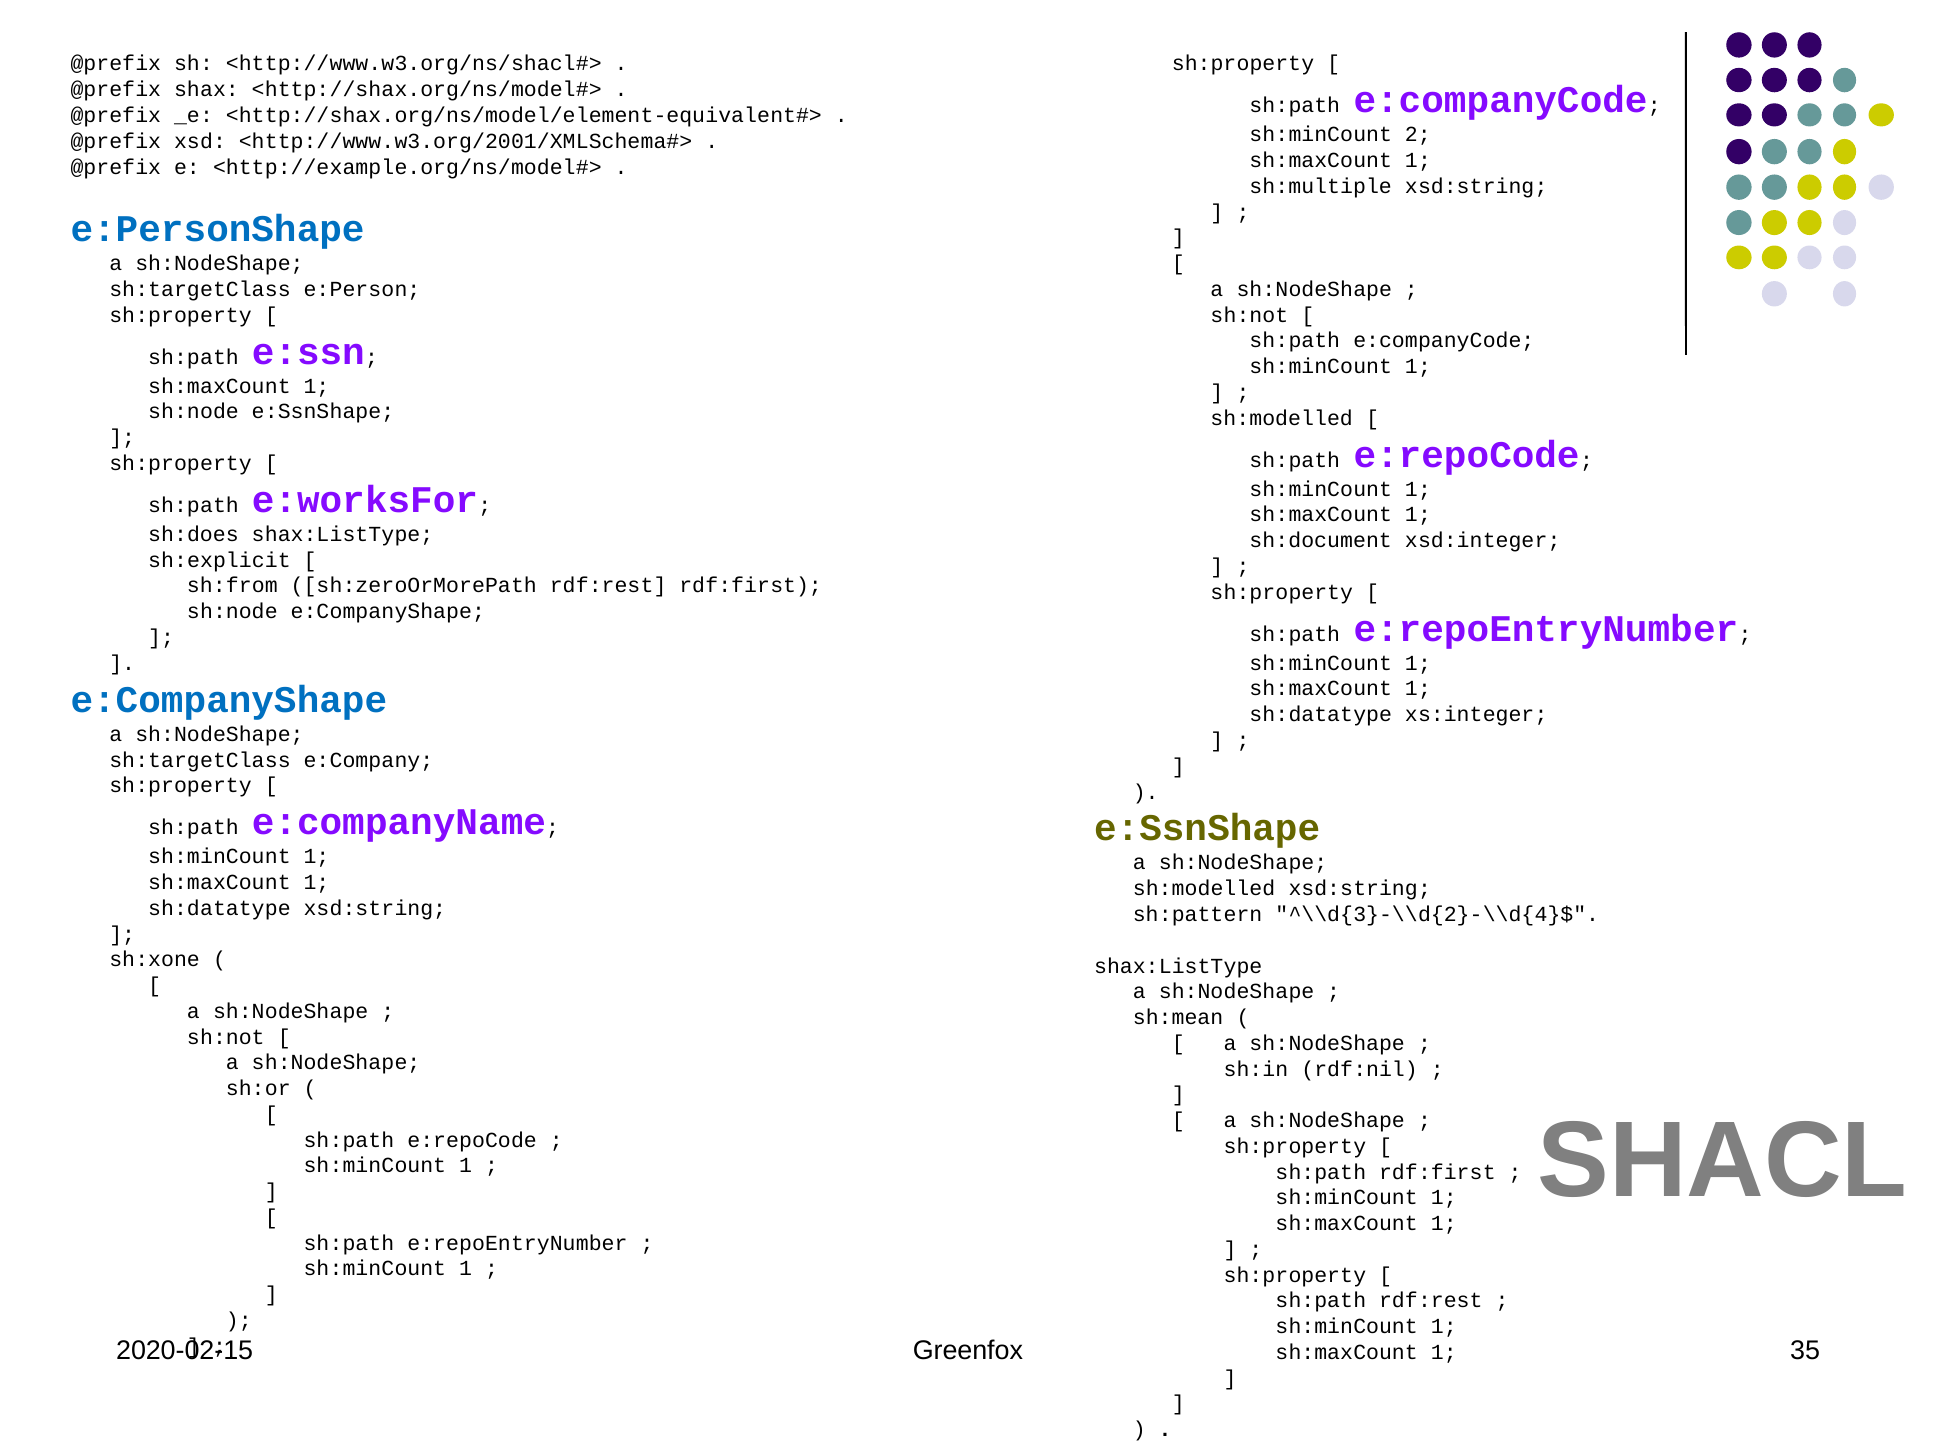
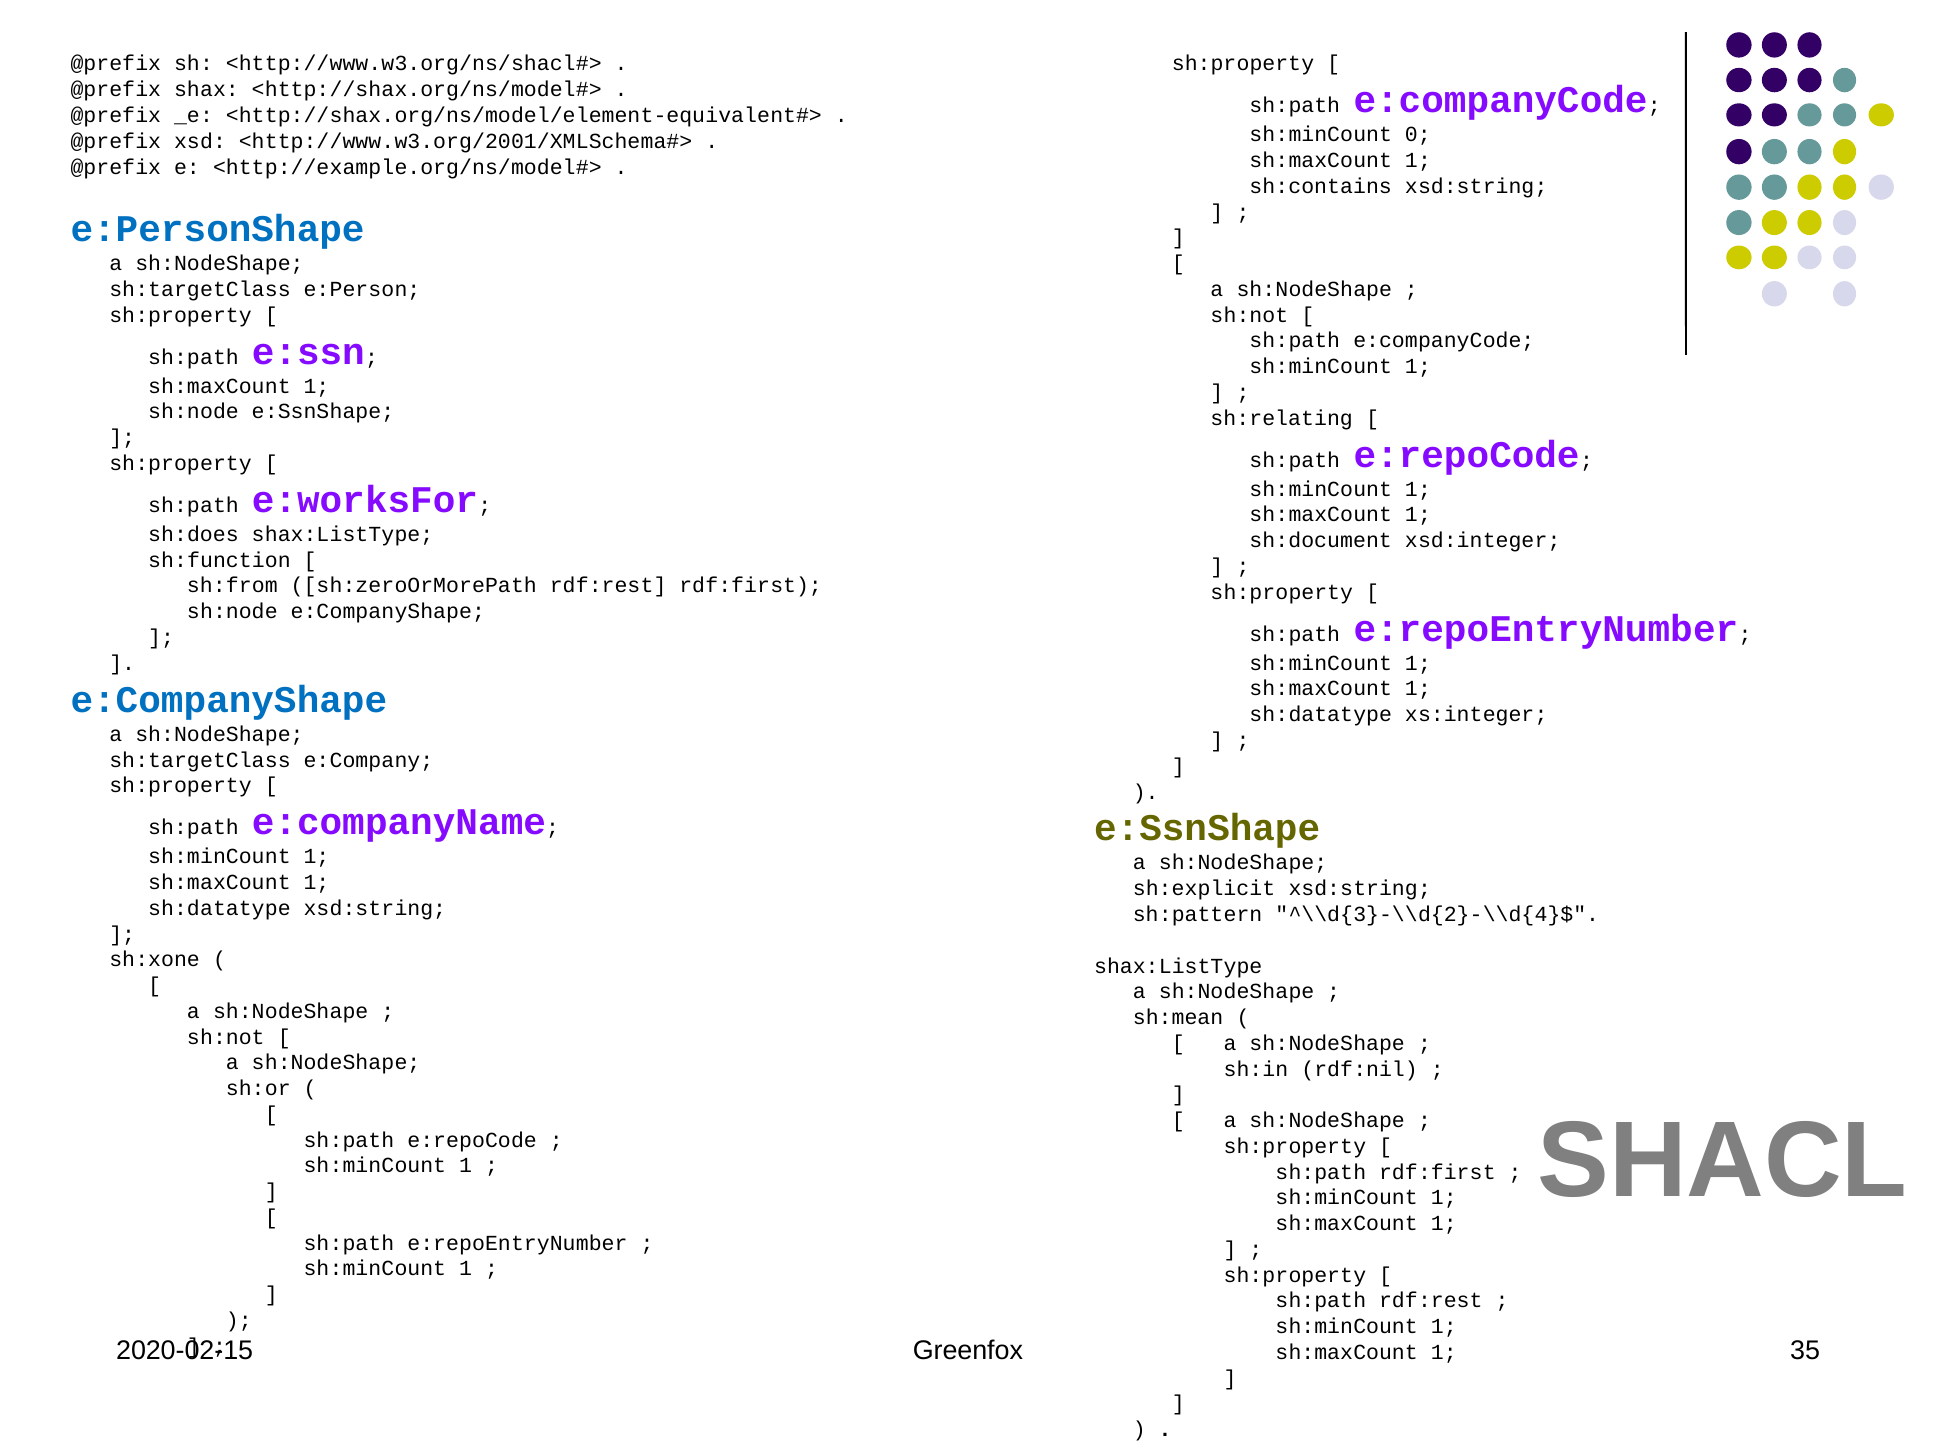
2: 2 -> 0 (1418, 135)
sh:multiple: sh:multiple -> sh:contains (1321, 186)
sh:modelled: sh:modelled -> sh:relating (1282, 418)
sh:explicit: sh:explicit -> sh:function (219, 560)
sh:modelled: sh:modelled -> sh:explicit (1204, 889)
